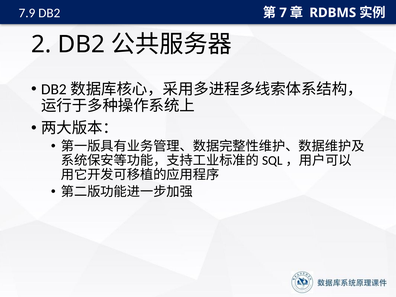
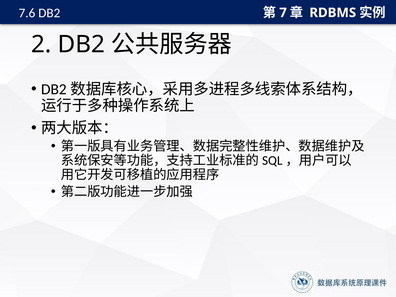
7.9: 7.9 -> 7.6 (27, 13)
